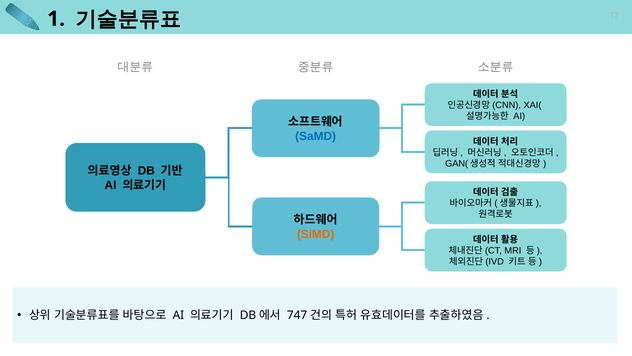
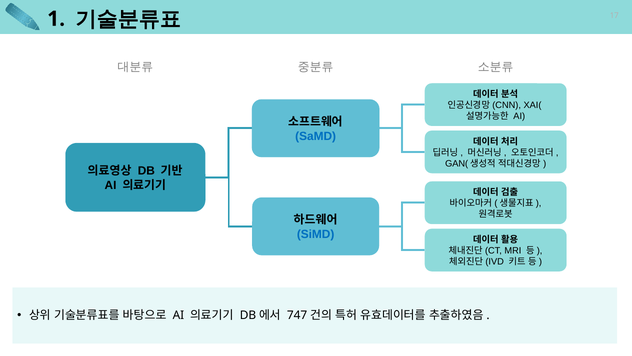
SiMD colour: orange -> blue (316, 234)
